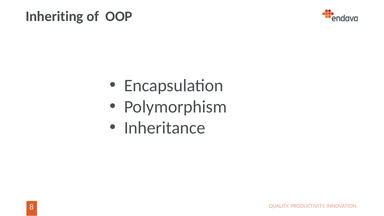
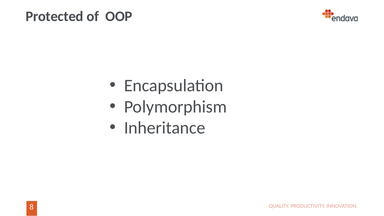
Inheriting: Inheriting -> Protected (54, 16)
